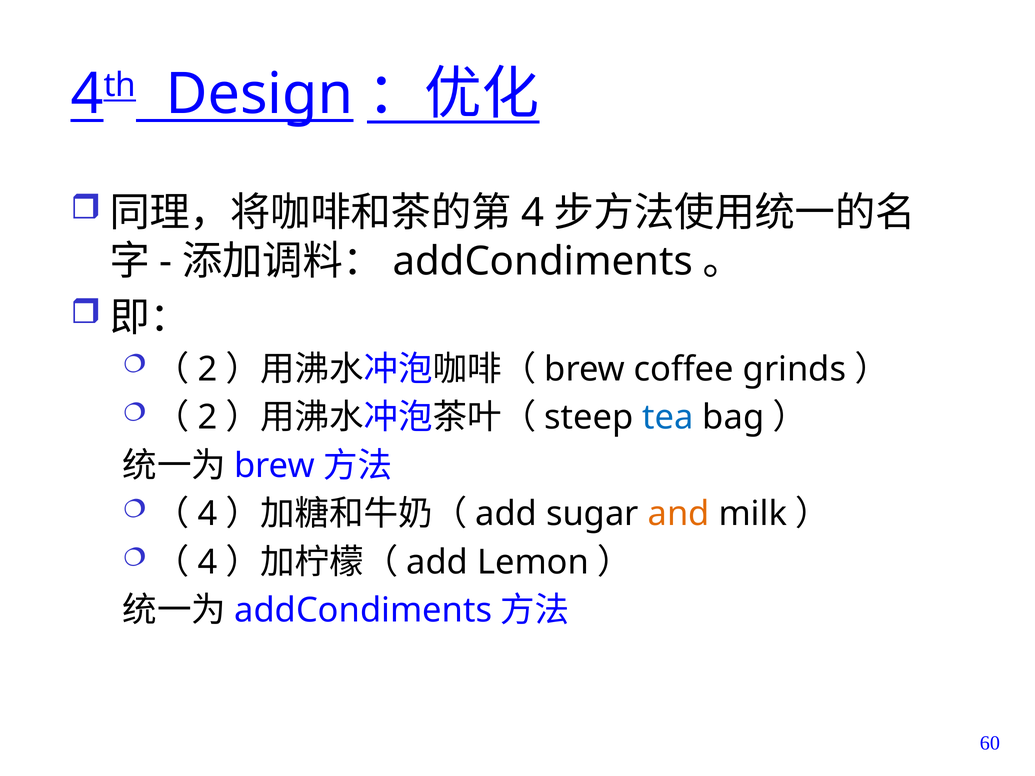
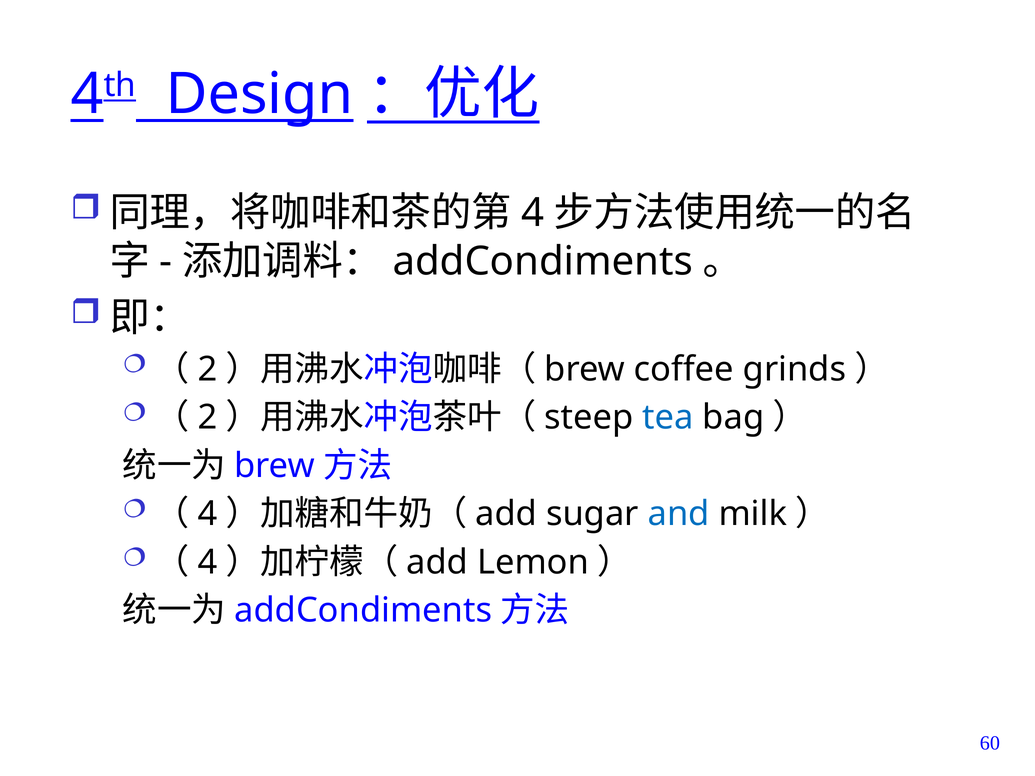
and colour: orange -> blue (679, 514)
